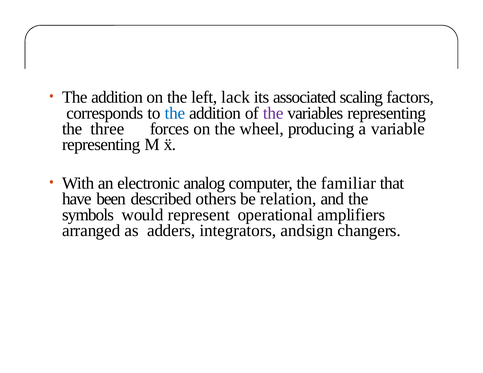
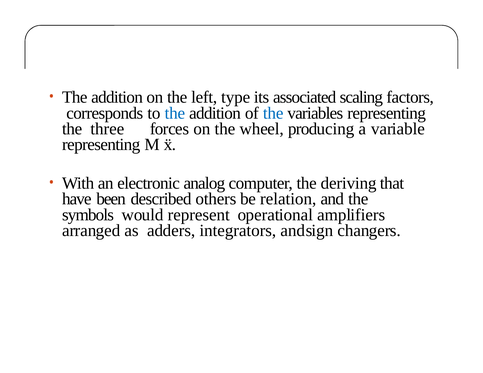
lack: lack -> type (236, 97)
the colour: purple -> blue (273, 113)
familiar: familiar -> deriving (349, 183)
